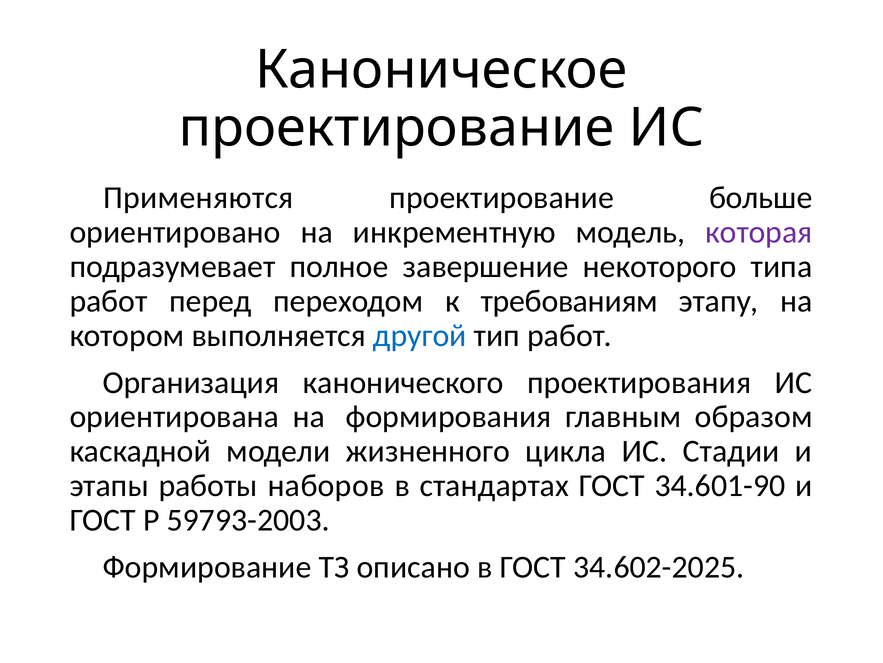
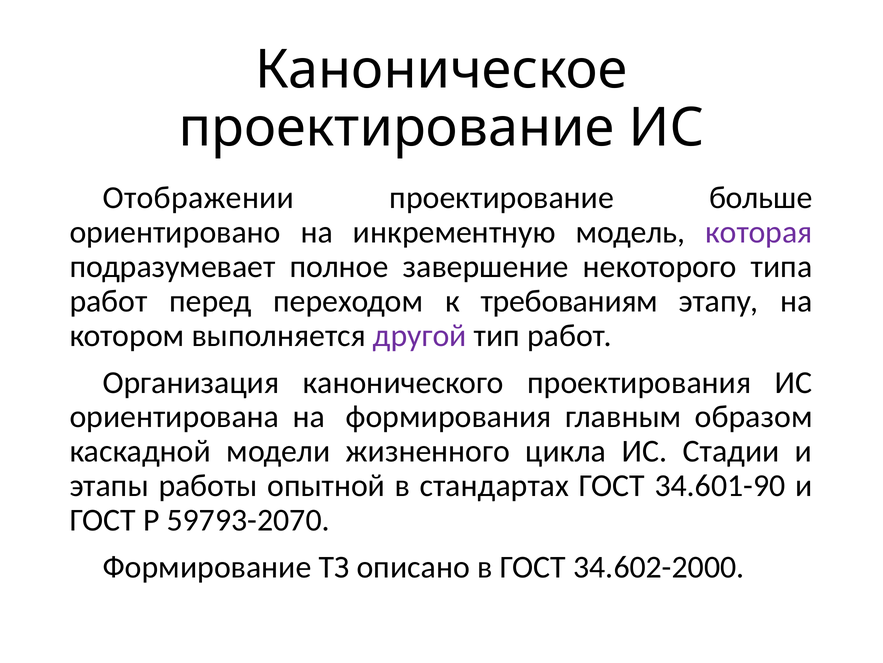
Применяются: Применяются -> Отображении (198, 198)
другой colour: blue -> purple (420, 335)
наборов: наборов -> опытной (326, 485)
59793-2003: 59793-2003 -> 59793-2070 (248, 520)
34.602-2025: 34.602-2025 -> 34.602-2000 (659, 566)
